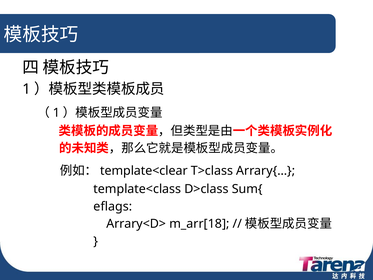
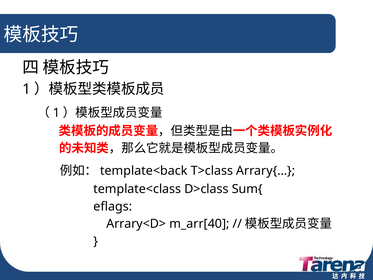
template<clear: template<clear -> template<back (144, 171)
m_arr[18: m_arr[18 -> m_arr[40 (199, 224)
